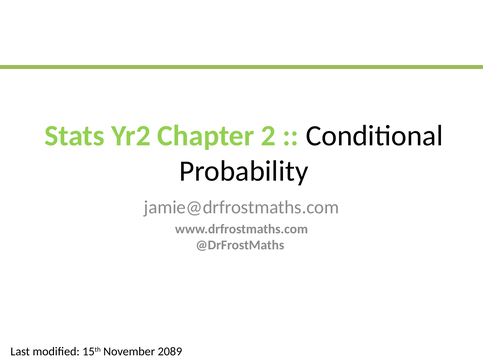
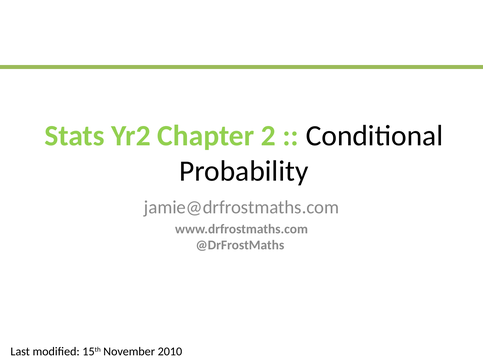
2089: 2089 -> 2010 (170, 352)
